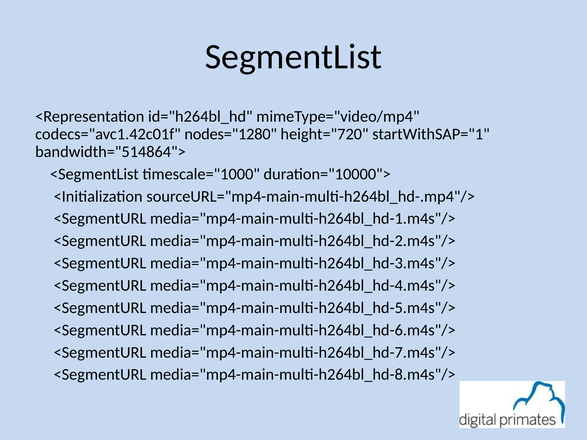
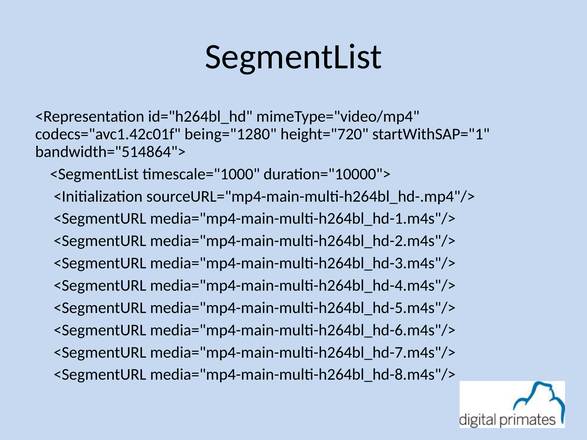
nodes="1280: nodes="1280 -> being="1280 (231, 134)
